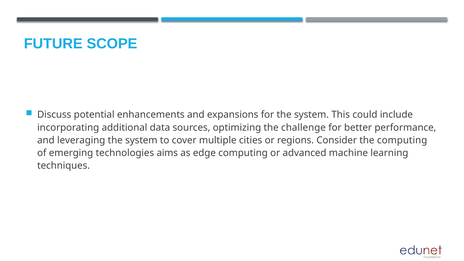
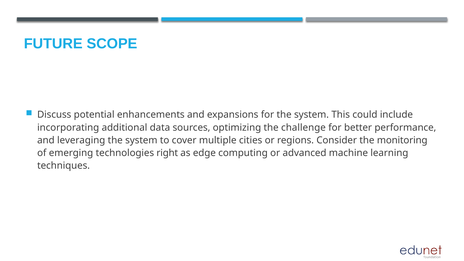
the computing: computing -> monitoring (402, 140)
aims: aims -> right (167, 153)
